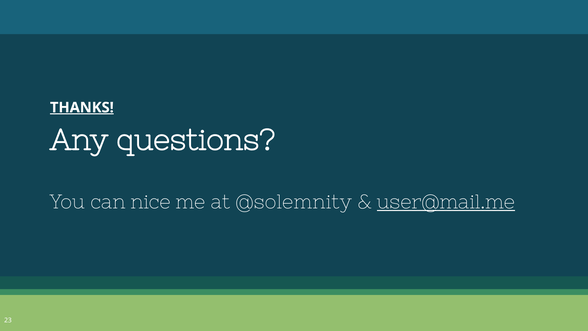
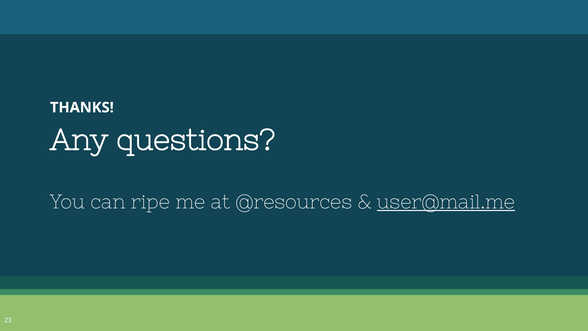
THANKS underline: present -> none (82, 107)
nice: nice -> ripe (150, 202)
@solemnity: @solemnity -> @resources (294, 202)
